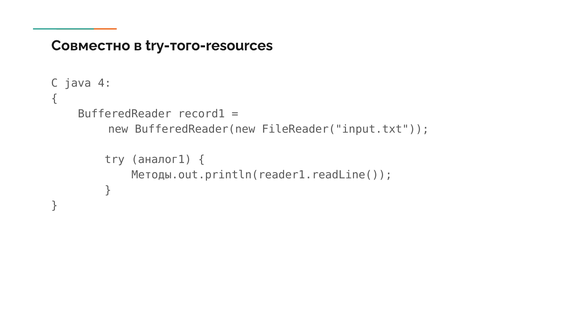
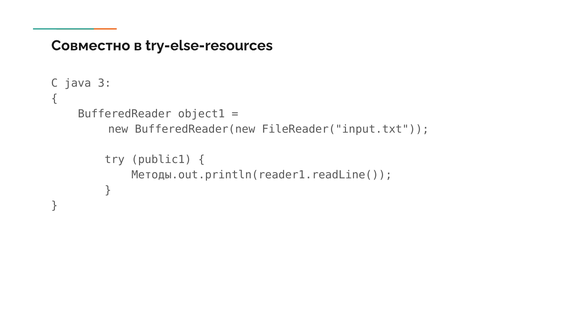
try-того-resources: try-того-resources -> try-else-resources (209, 46)
4: 4 -> 3 (105, 84)
record1: record1 -> object1 (201, 114)
аналог1: аналог1 -> public1 (161, 160)
